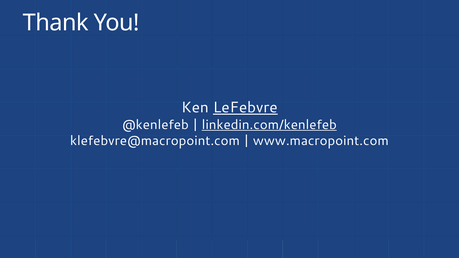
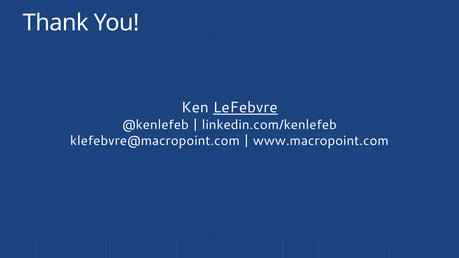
linkedin.com/kenlefeb underline: present -> none (269, 125)
